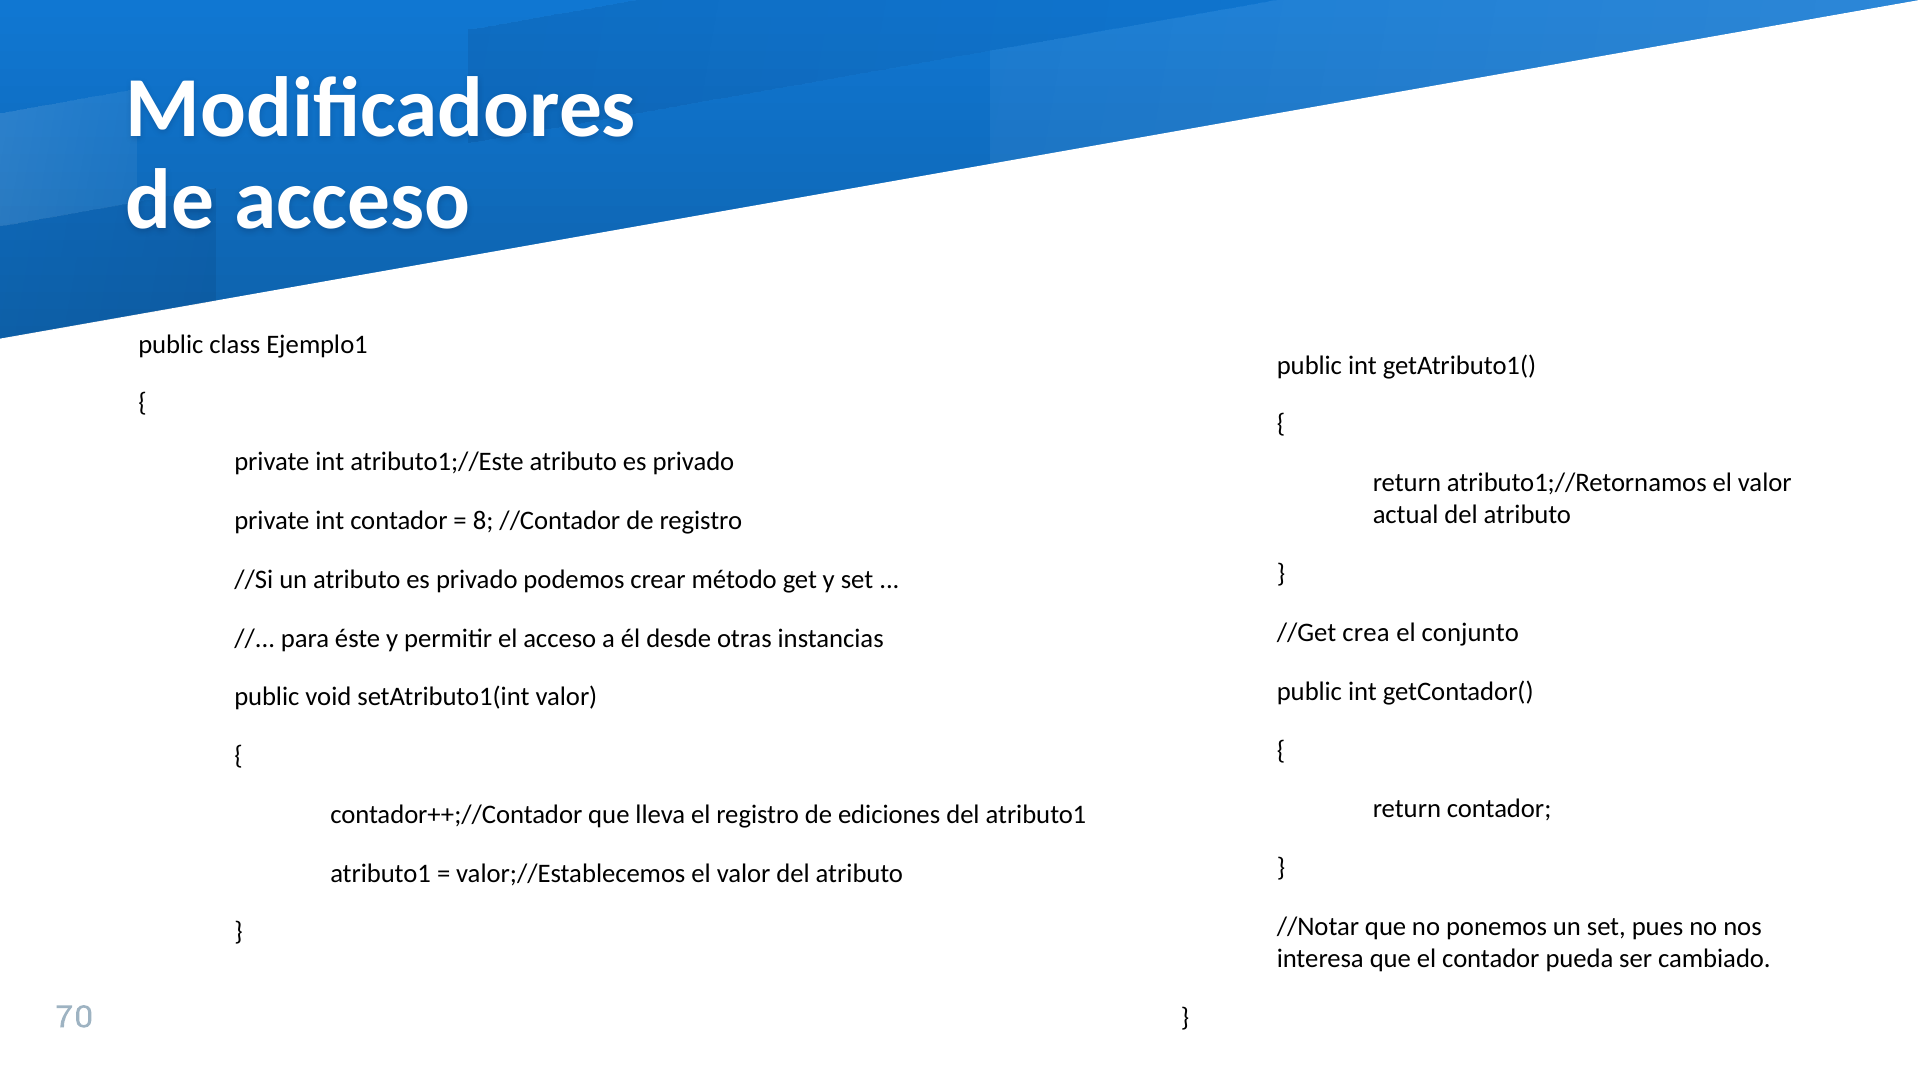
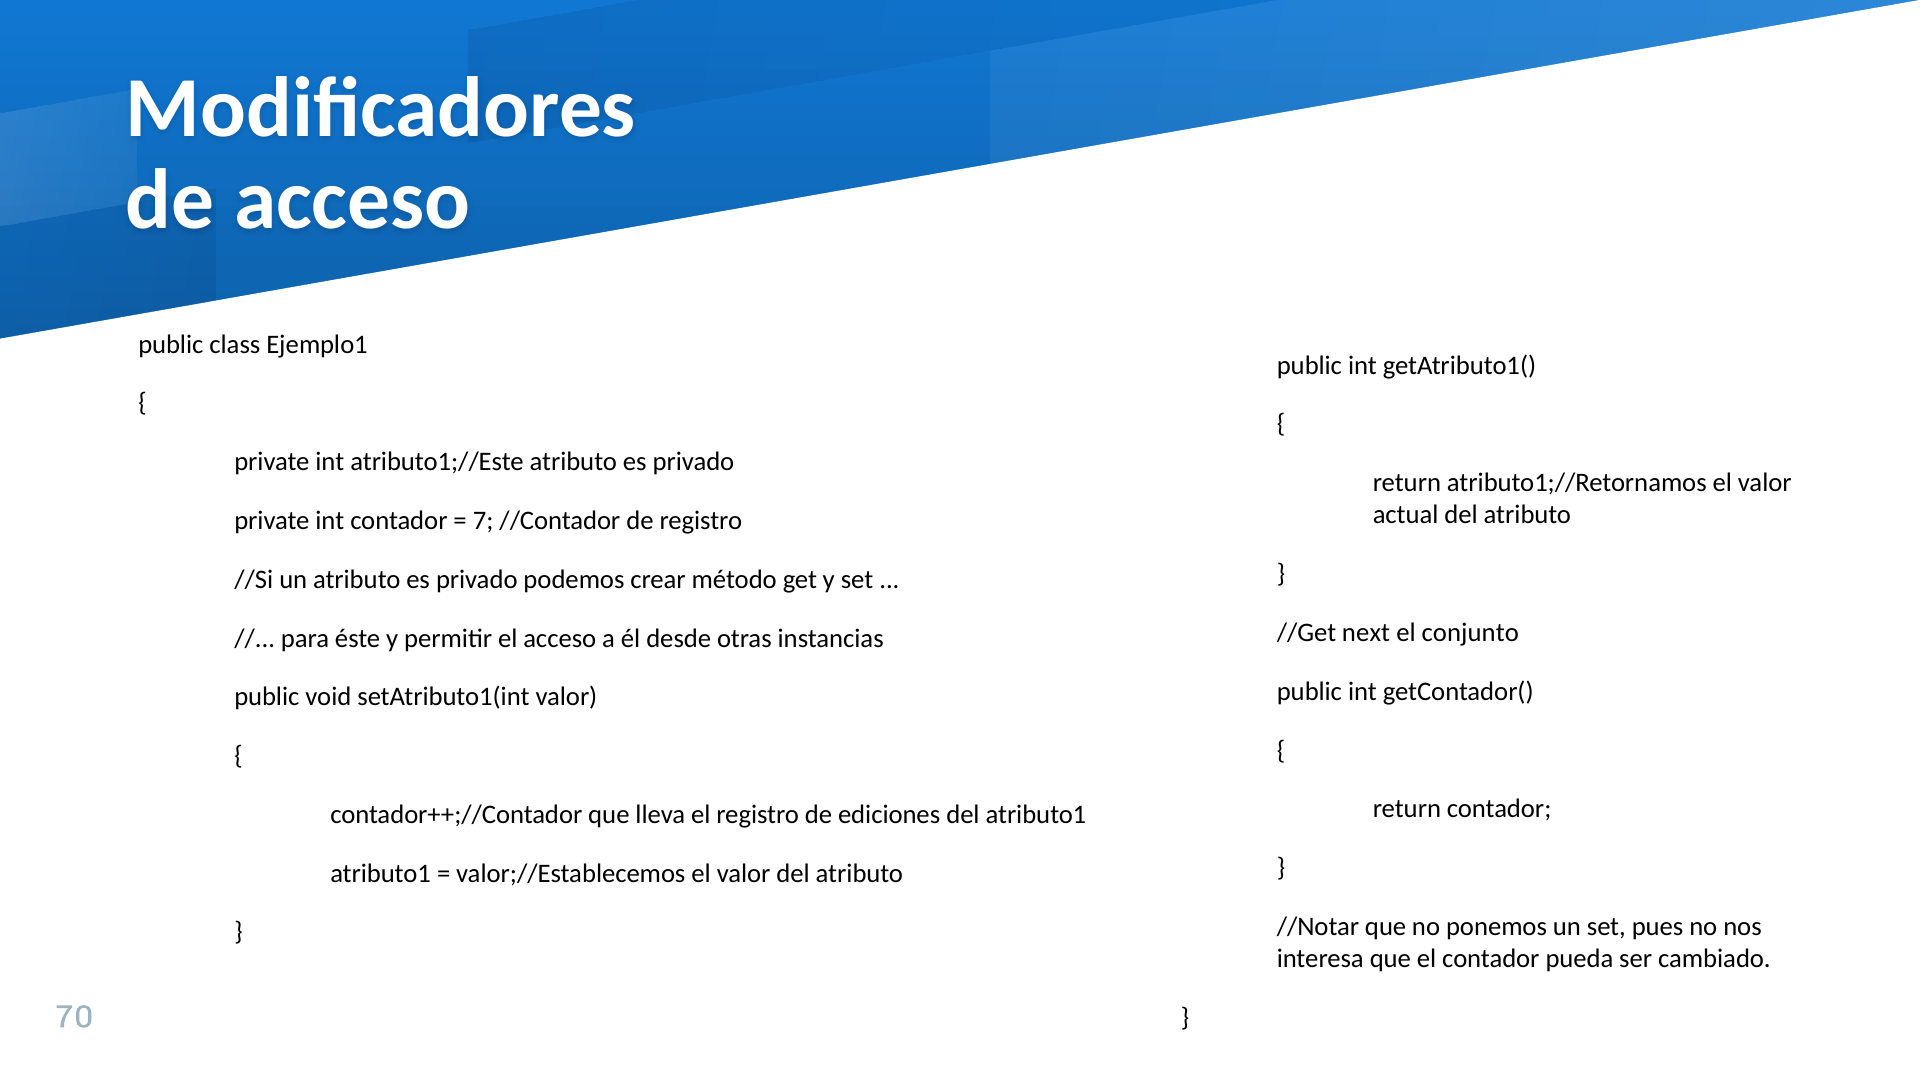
8: 8 -> 7 (483, 520)
crea: crea -> next (1366, 632)
